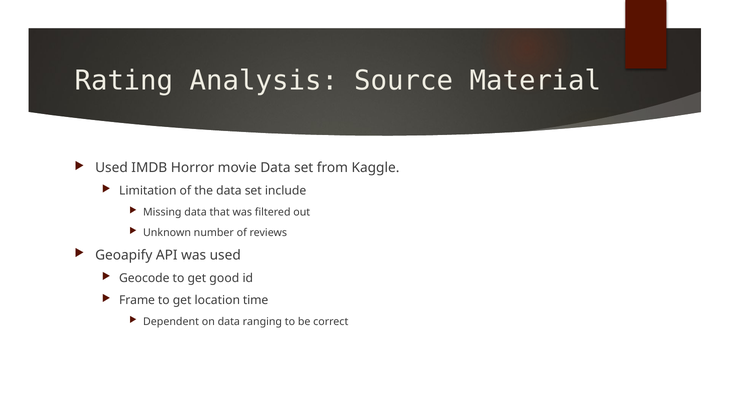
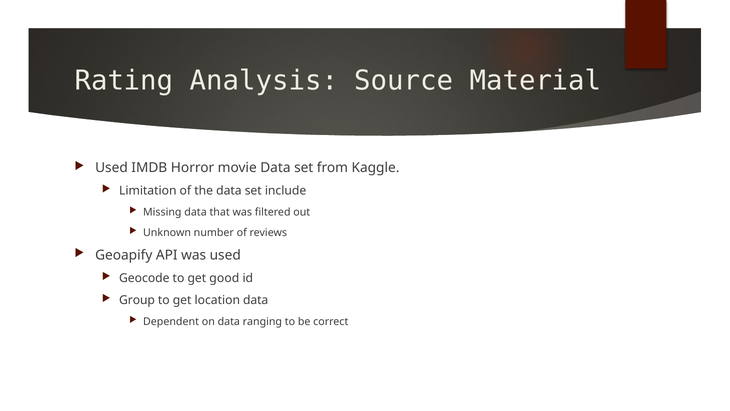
Frame: Frame -> Group (137, 300)
location time: time -> data (256, 300)
